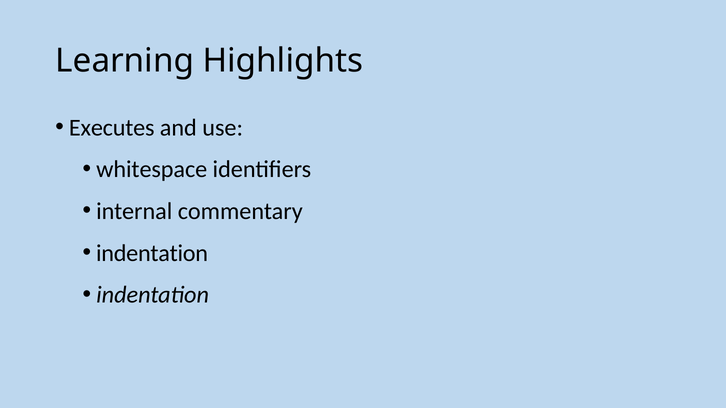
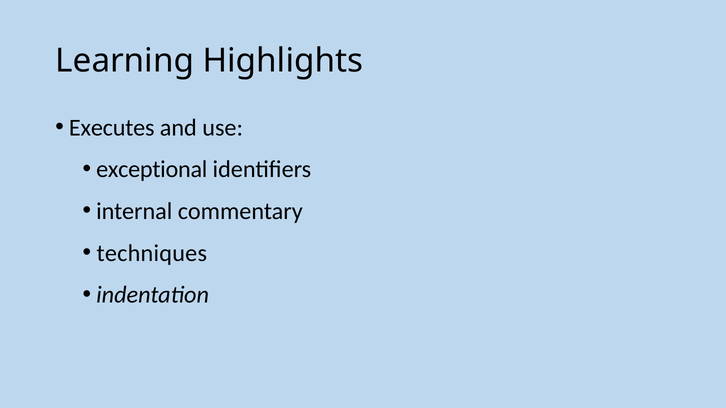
whitespace: whitespace -> exceptional (152, 170)
indentation: indentation -> techniques (152, 253)
